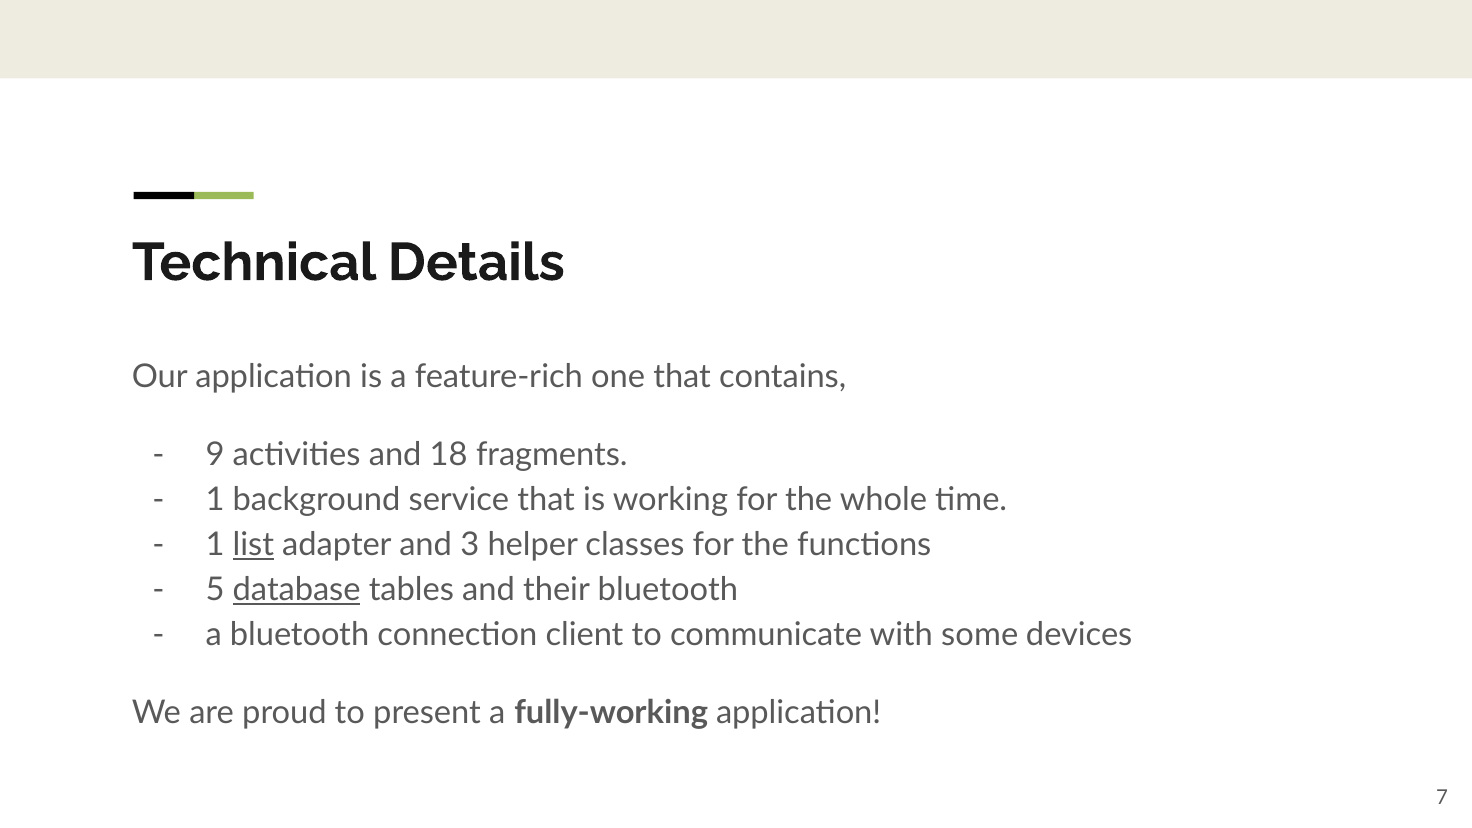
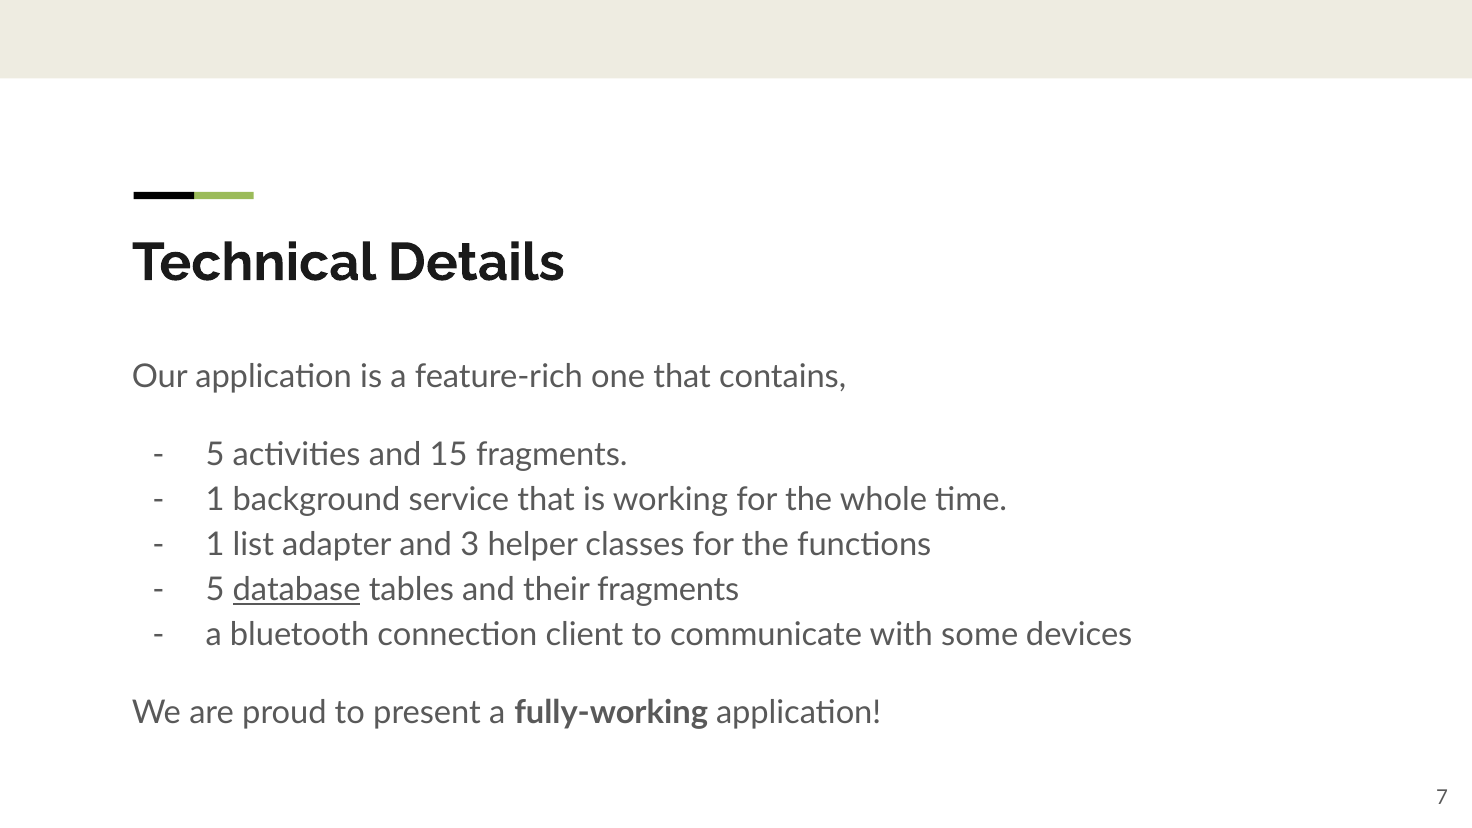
9: 9 -> 5 (215, 455)
18: 18 -> 15 (449, 455)
list underline: present -> none (253, 545)
their bluetooth: bluetooth -> fragments (668, 590)
